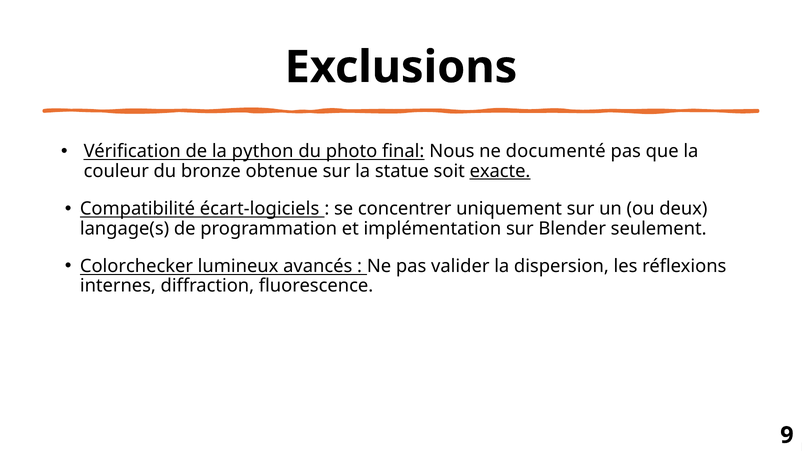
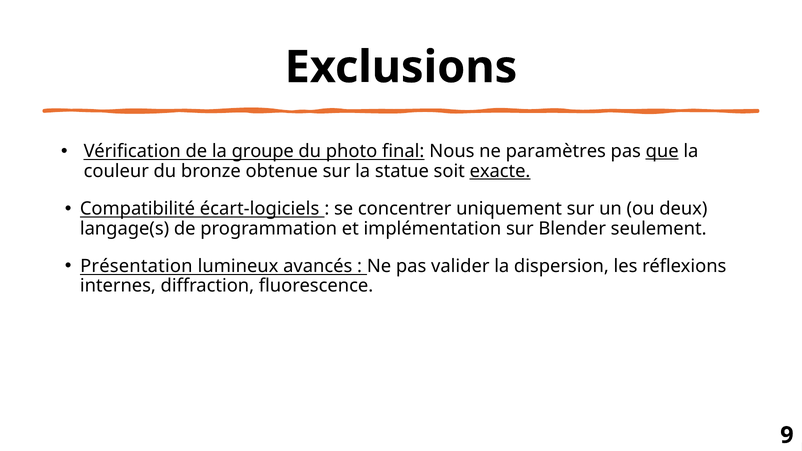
python: python -> groupe (263, 151)
documenté: documenté -> paramètres (556, 151)
que underline: none -> present (662, 151)
Colorchecker: Colorchecker -> Présentation (136, 266)
